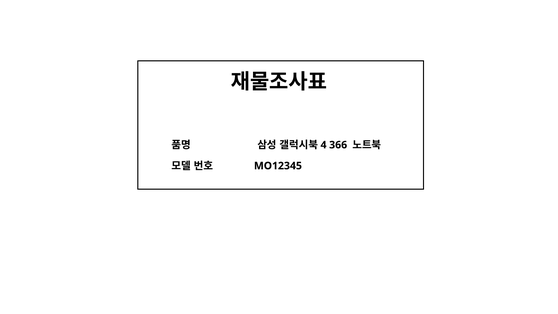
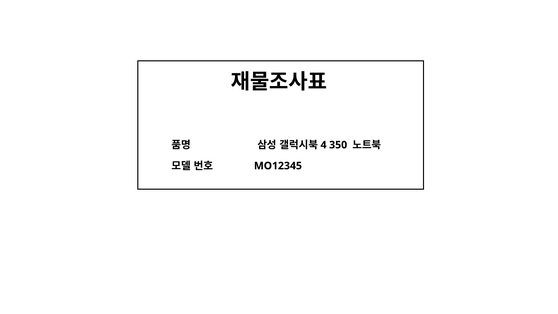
366: 366 -> 350 (338, 145)
